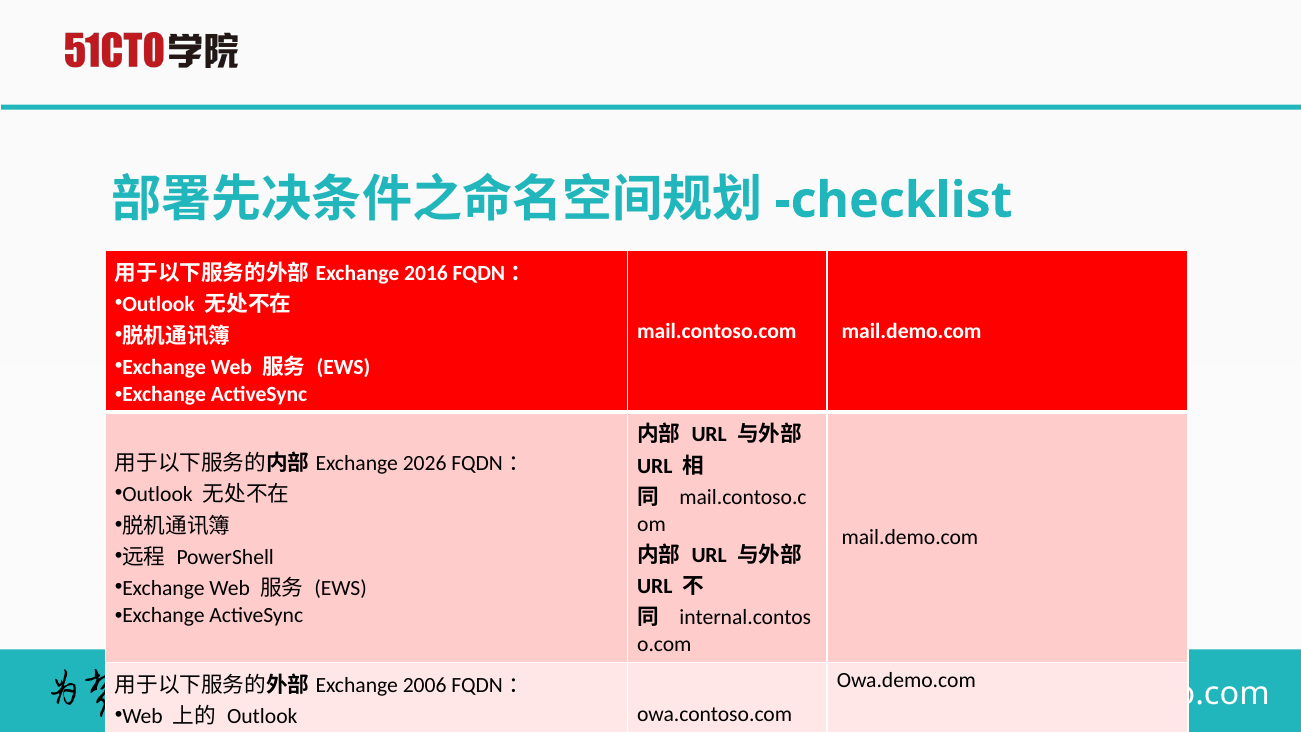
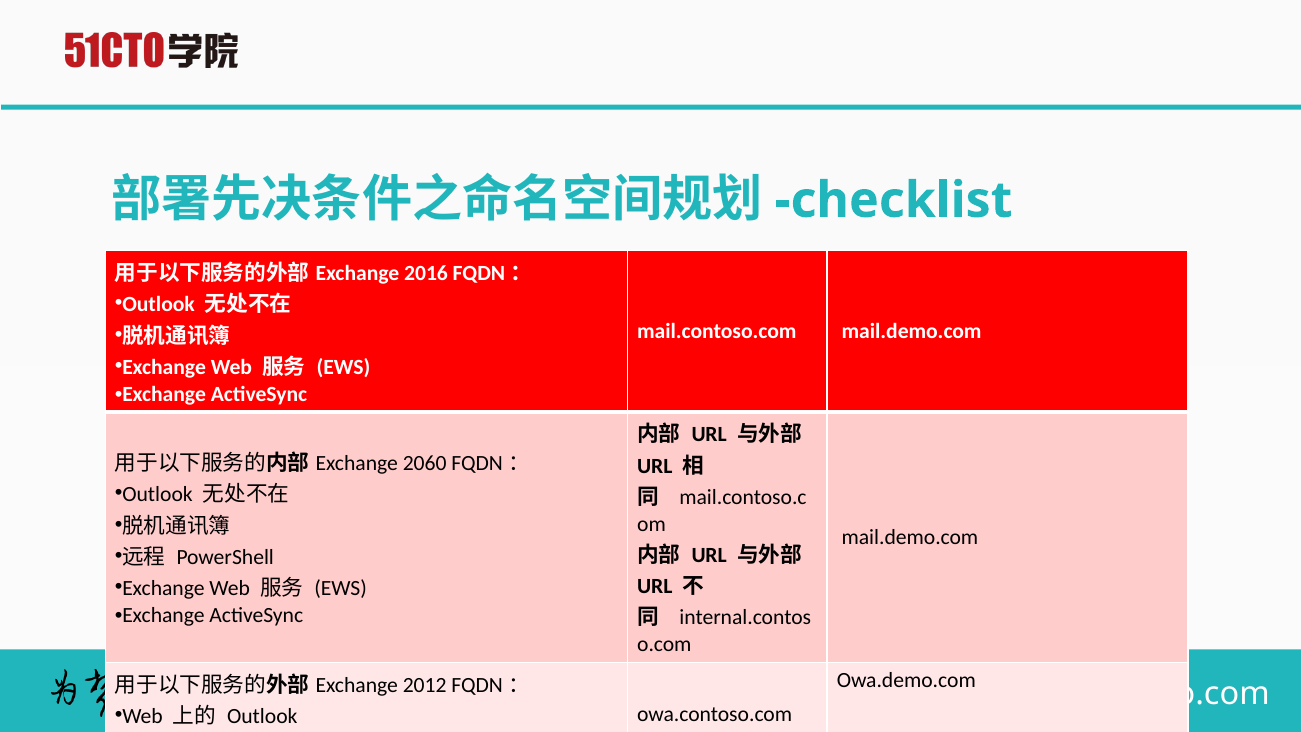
2026: 2026 -> 2060 (425, 463)
2006: 2006 -> 2012 (425, 685)
